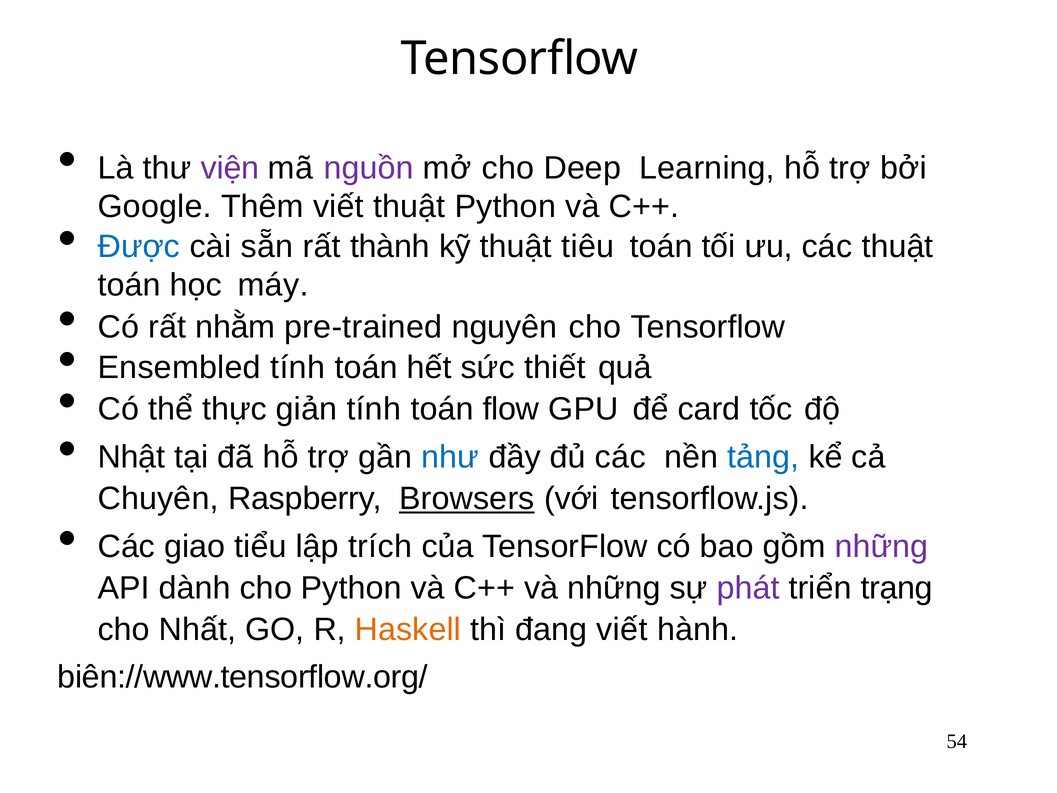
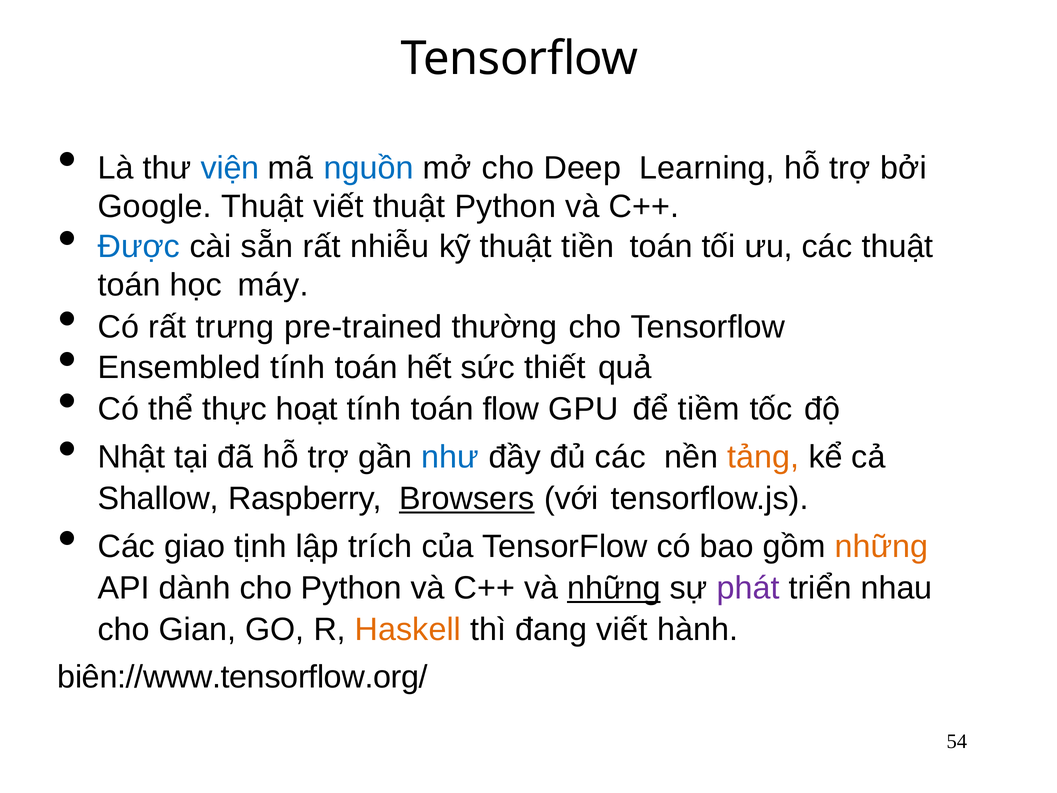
viện colour: purple -> blue (230, 168)
nguồn colour: purple -> blue (369, 168)
Google Thêm: Thêm -> Thuật (262, 207)
thành: thành -> nhiễu (390, 246)
tiêu: tiêu -> tiền (588, 246)
nhằm: nhằm -> trưng (235, 327)
nguyên: nguyên -> thường (504, 327)
giản: giản -> hoạt (307, 409)
card: card -> tiềm (709, 409)
tảng colour: blue -> orange (763, 457)
Chuyên: Chuyên -> Shallow (158, 498)
tiểu: tiểu -> tịnh (260, 546)
những colour: purple -> orange (882, 546)
những underline: none -> present (614, 588)
trạng: trạng -> nhau (897, 588)
Nhất: Nhất -> Gian (197, 629)
